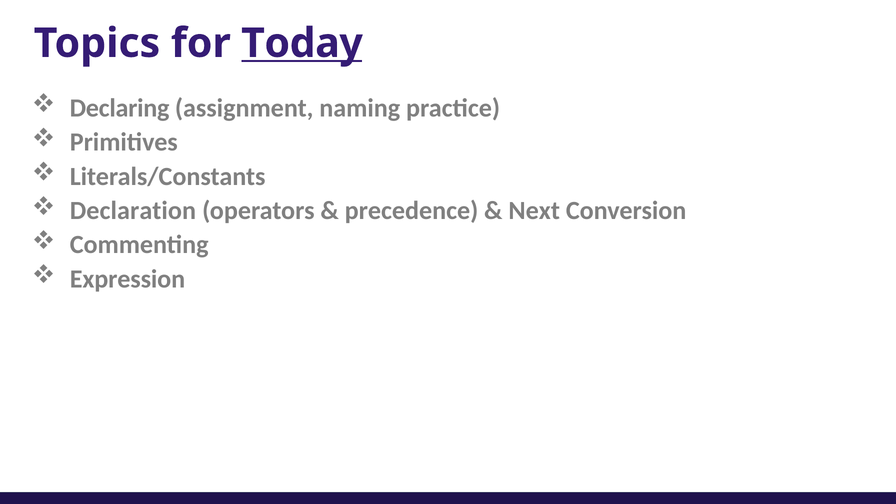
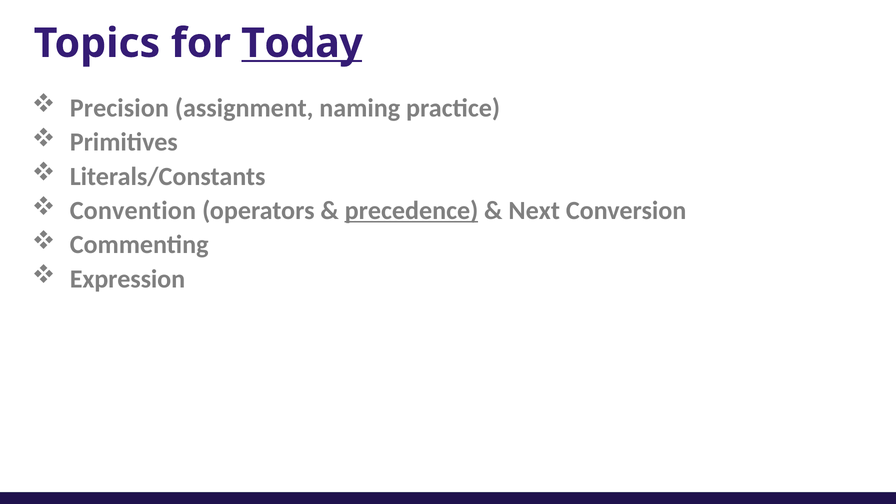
Declaring: Declaring -> Precision (119, 108)
Declaration: Declaration -> Convention (133, 211)
precedence underline: none -> present (411, 211)
